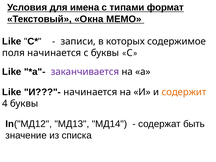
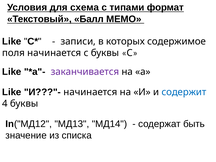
имена: имена -> схема (85, 7)
Окна: Окна -> Балл (89, 19)
содержит colour: orange -> blue (184, 92)
